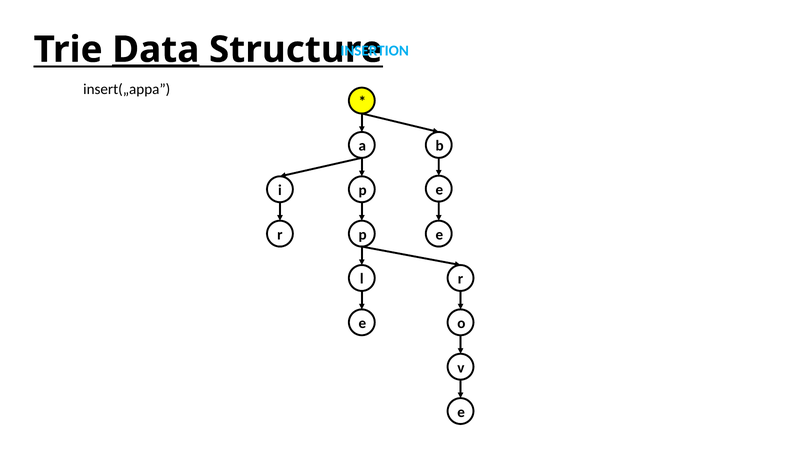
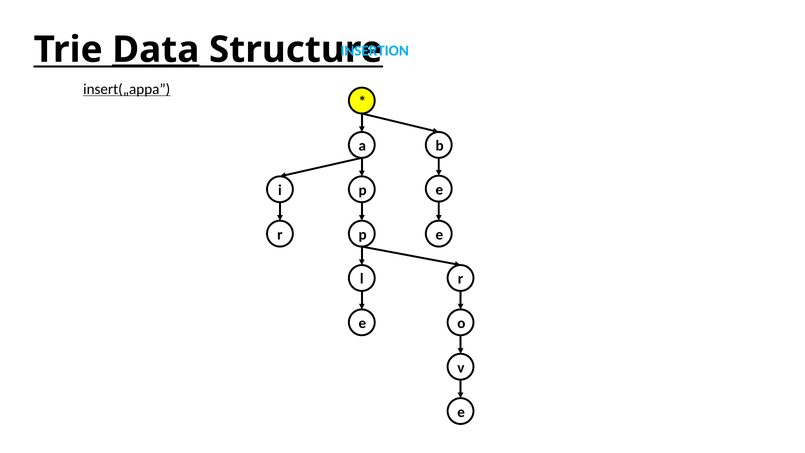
insert(„appa underline: none -> present (127, 89)
